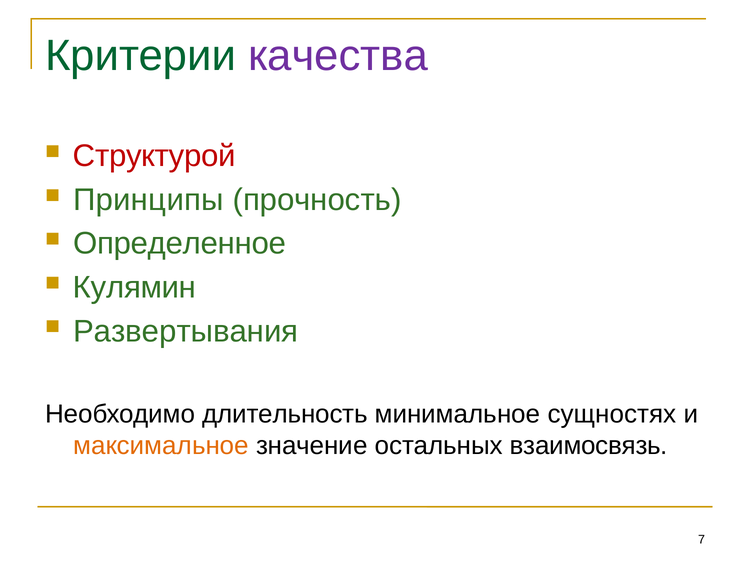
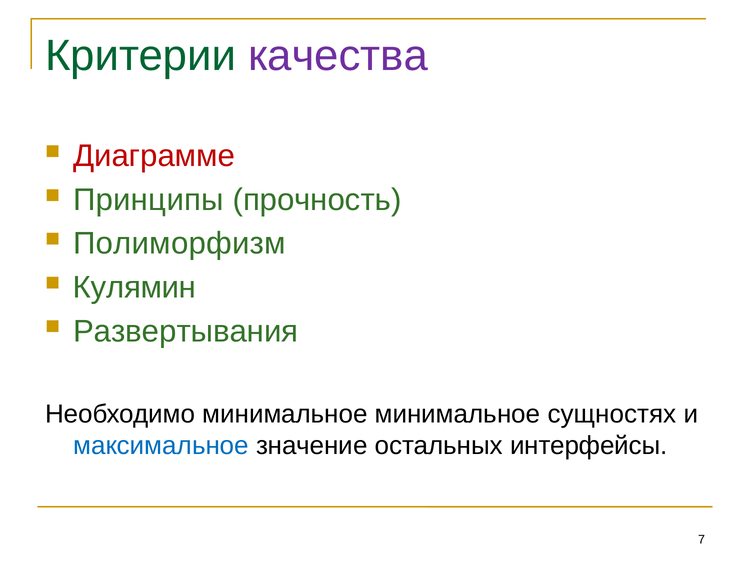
Структурой: Структурой -> Диаграмме (154, 156)
Определенное: Определенное -> Полиморфизм (179, 243)
Необходимо длительность: длительность -> минимальное (285, 414)
максимальное colour: orange -> blue (161, 445)
взаимосвязь: взаимосвязь -> интерфейсы (589, 445)
